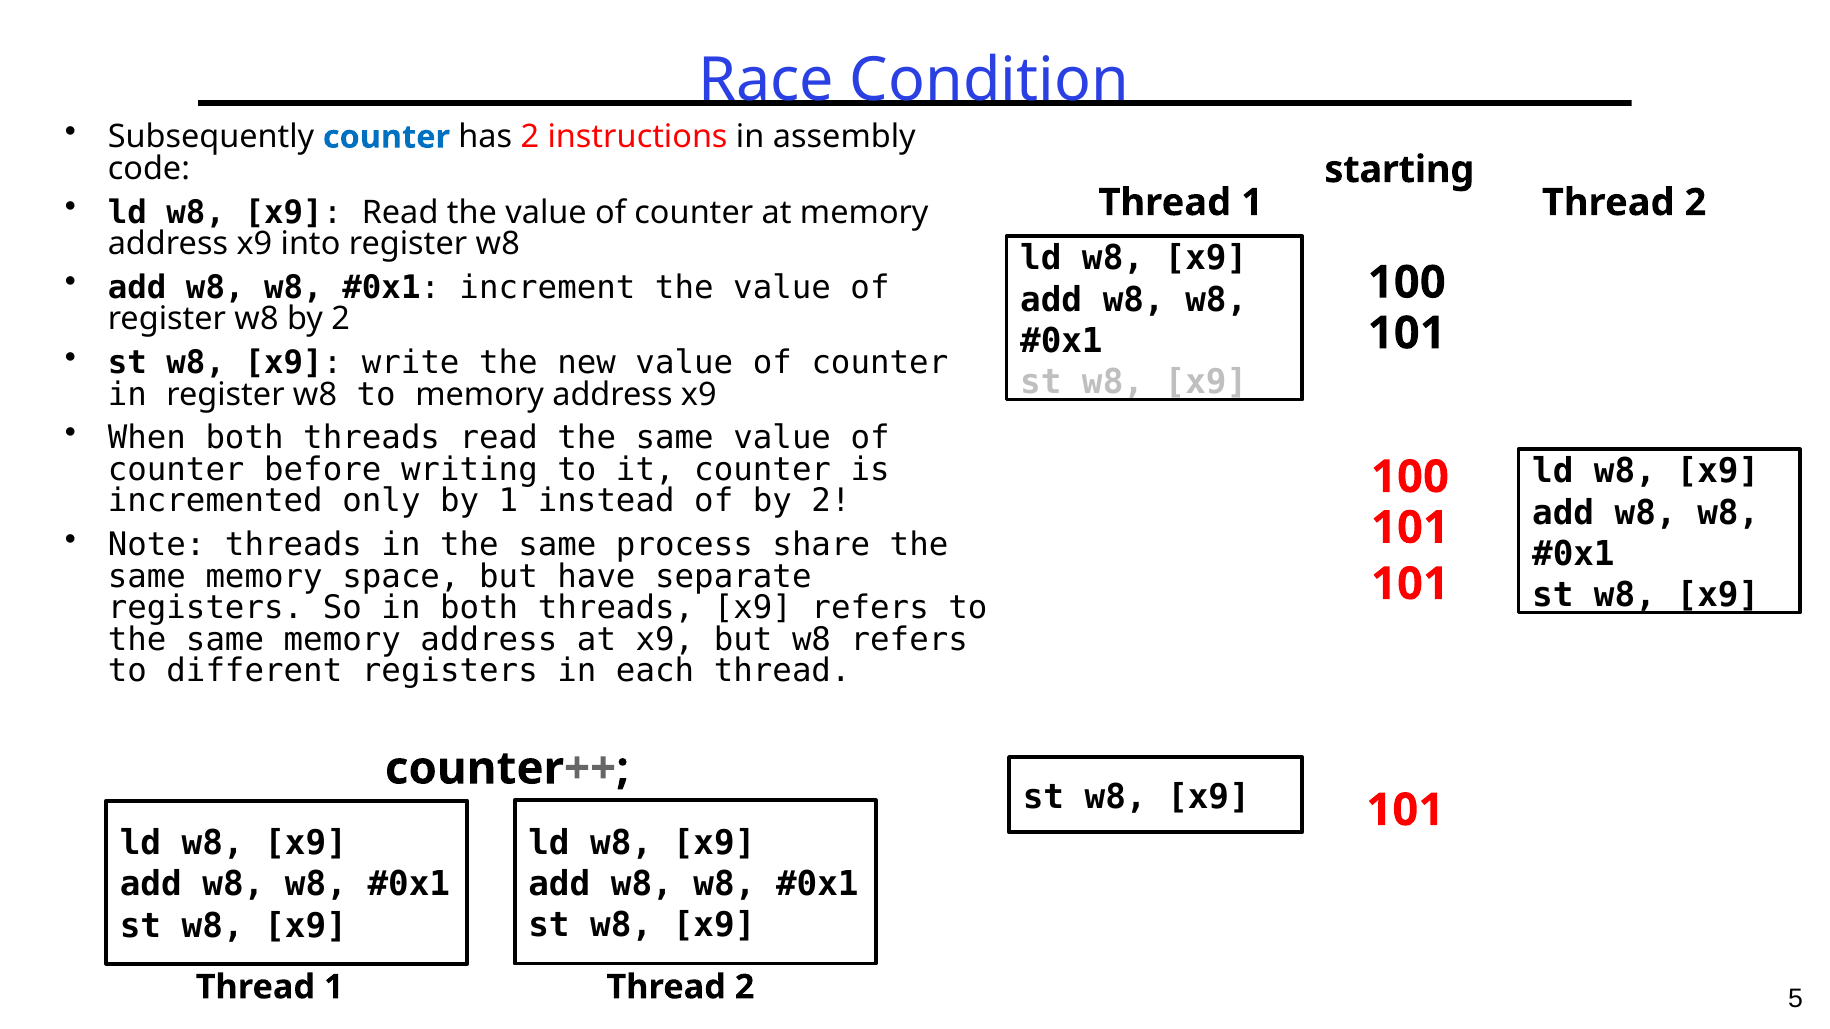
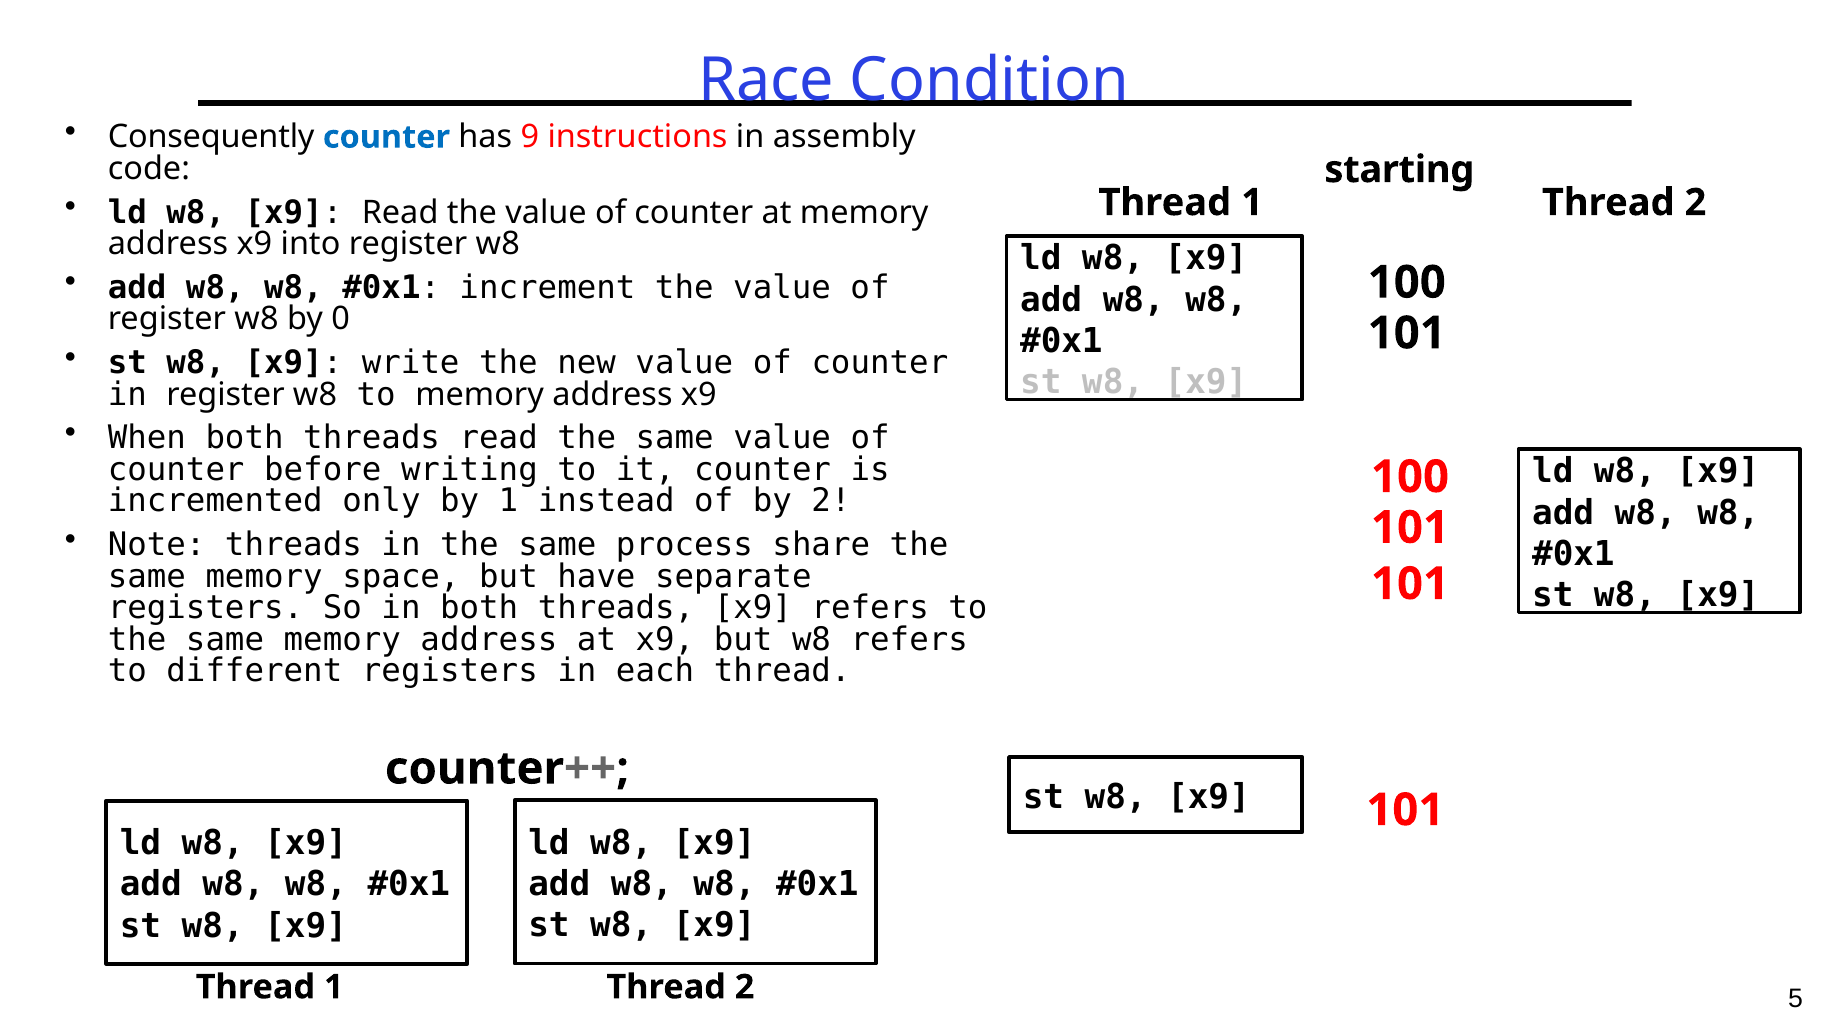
Subsequently: Subsequently -> Consequently (211, 137)
has 2: 2 -> 9 (530, 137)
w8 by 2: 2 -> 0 (341, 319)
